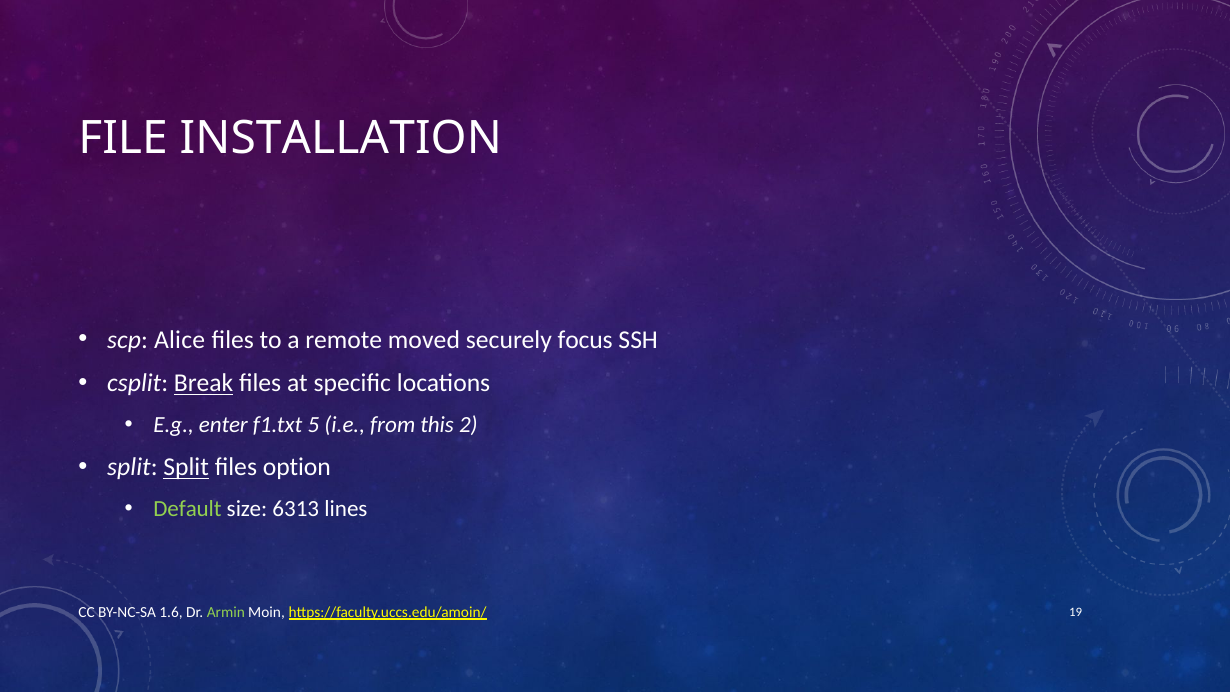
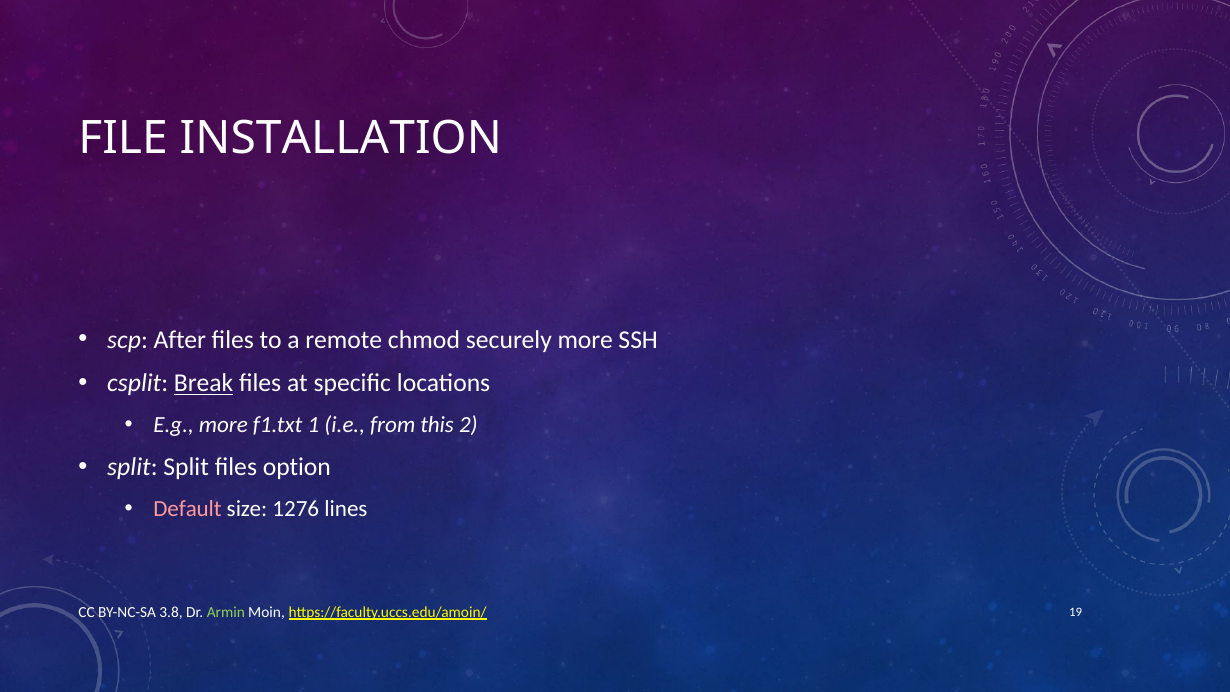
Alice: Alice -> After (180, 340)
moved: moved -> chmod (424, 340)
securely focus: focus -> more (585, 340)
E.g enter: enter -> more (223, 425)
5: 5 -> 1 (313, 425)
Split underline: present -> none (186, 467)
Default colour: light green -> pink (187, 509)
6313: 6313 -> 1276 (296, 509)
1.6: 1.6 -> 3.8 (171, 612)
